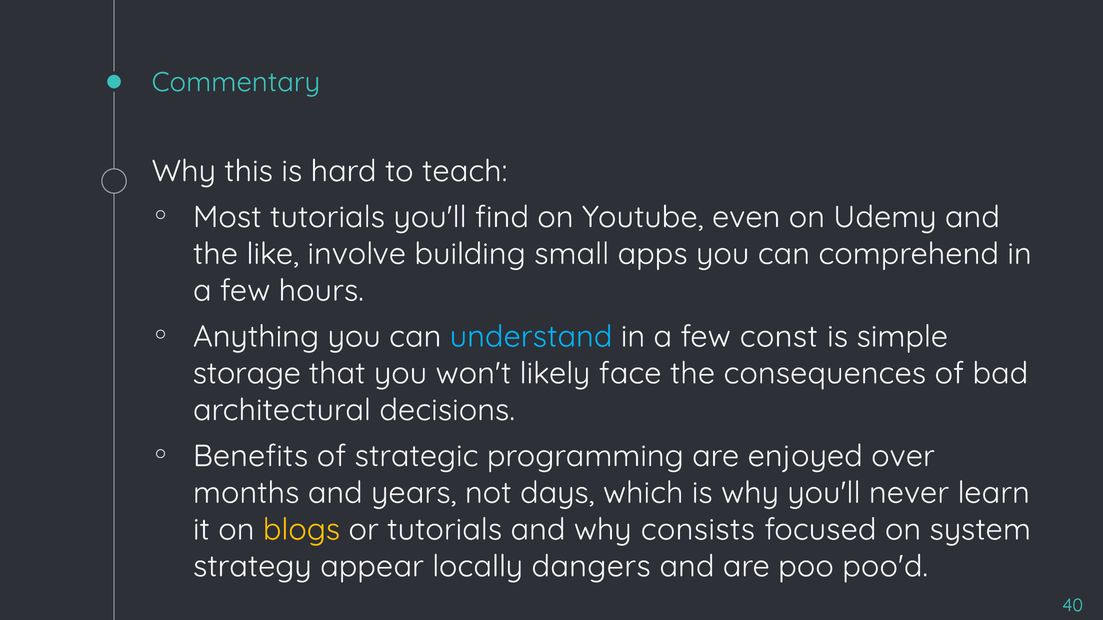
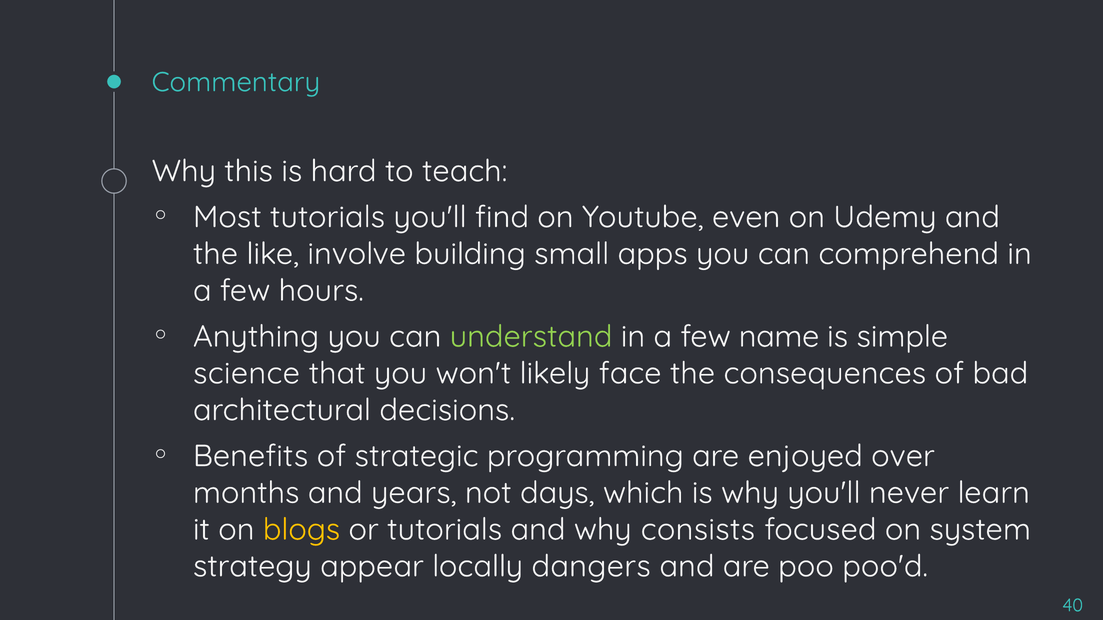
understand colour: light blue -> light green (531, 337)
const: const -> name (779, 337)
storage: storage -> science (246, 374)
